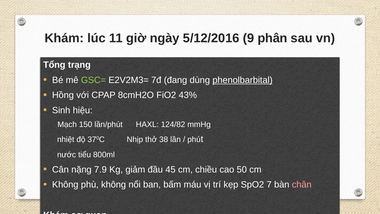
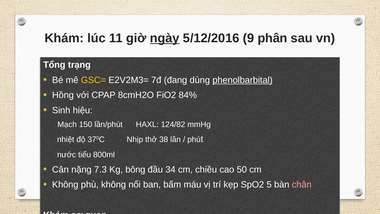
ngày underline: none -> present (165, 38)
GSC= colour: light green -> yellow (93, 80)
43%: 43% -> 84% (188, 95)
7.9: 7.9 -> 7.3 (100, 169)
giảm: giảm -> bông (135, 169)
45: 45 -> 34 (170, 169)
7: 7 -> 5 (269, 185)
